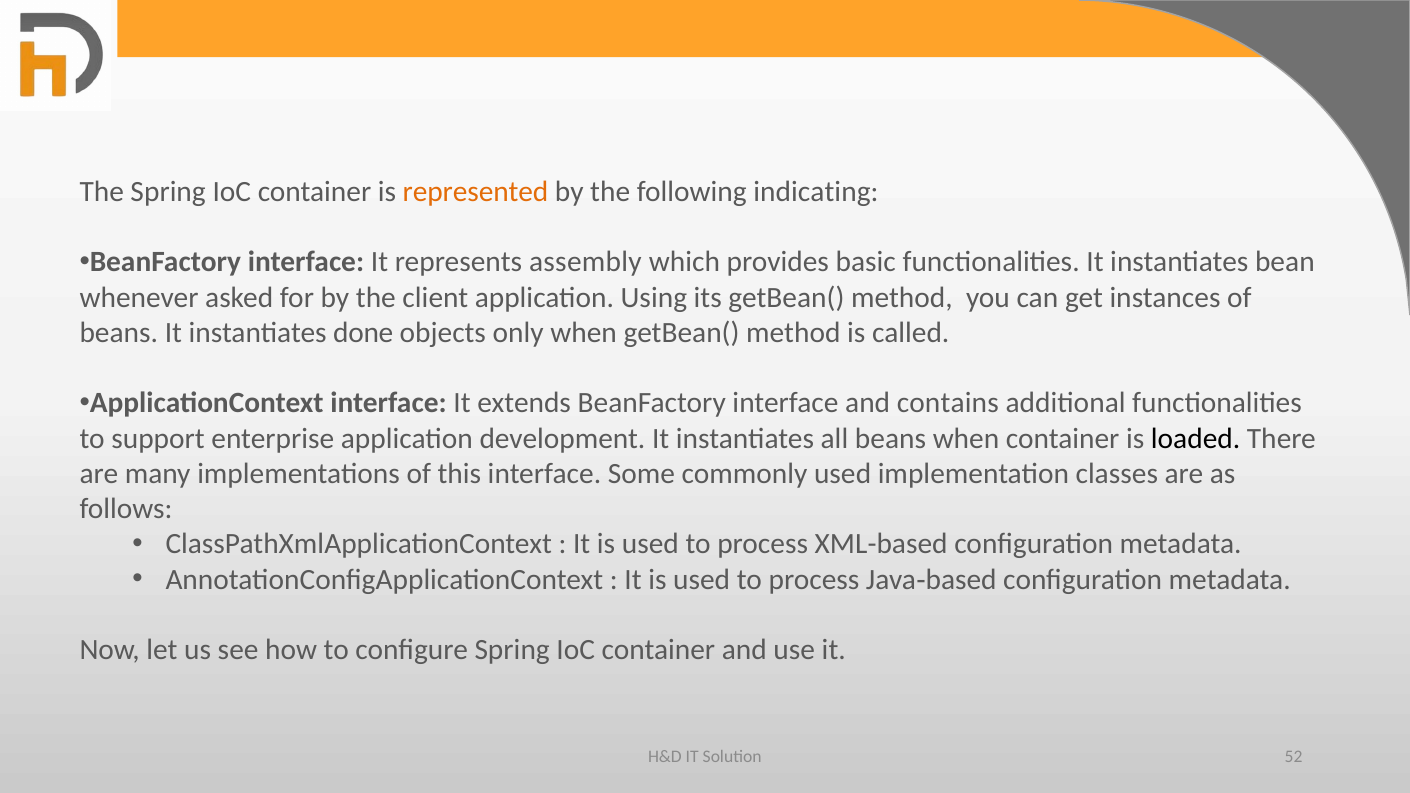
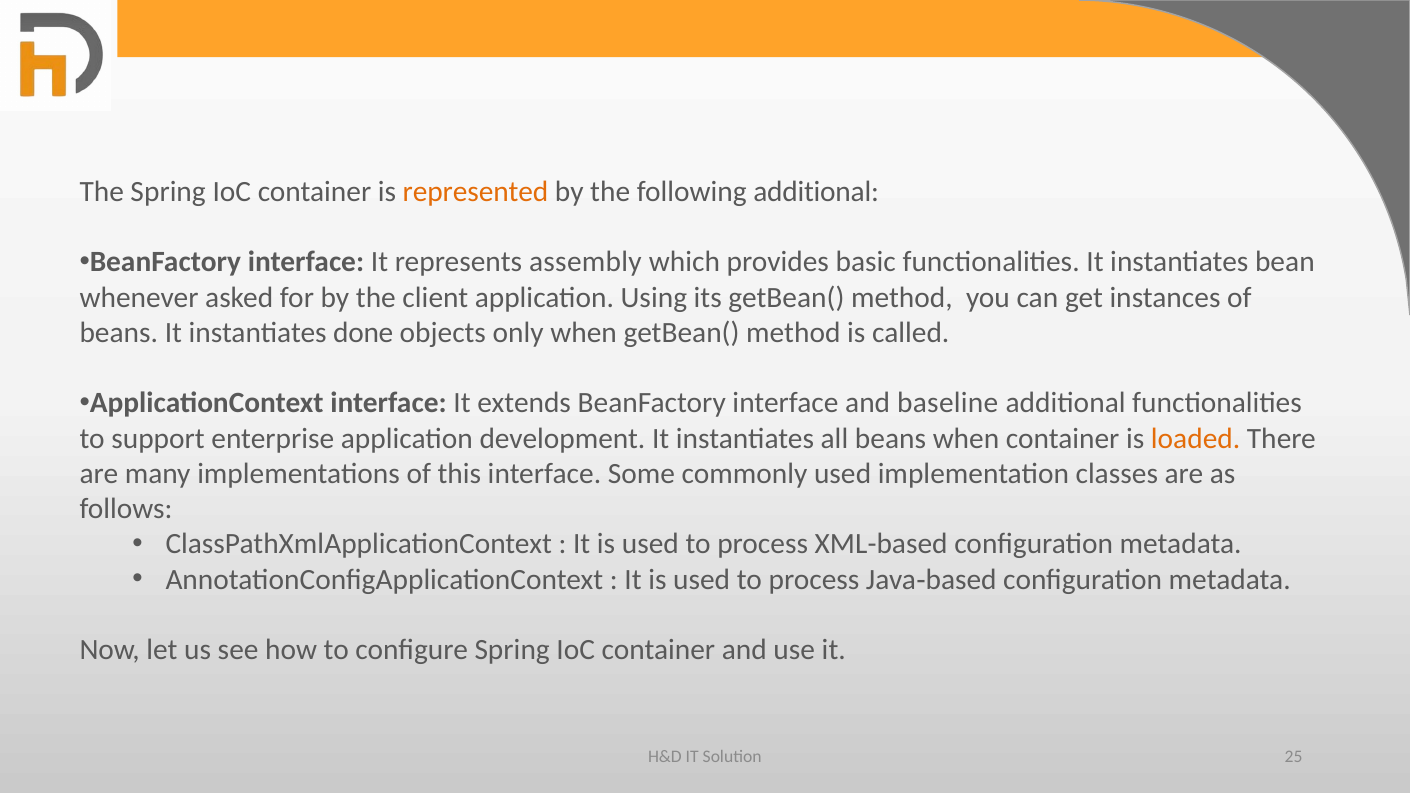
following indicating: indicating -> additional (816, 192)
contains: contains -> baseline (948, 403)
loaded colour: black -> orange (1196, 438)
52: 52 -> 25 (1294, 757)
